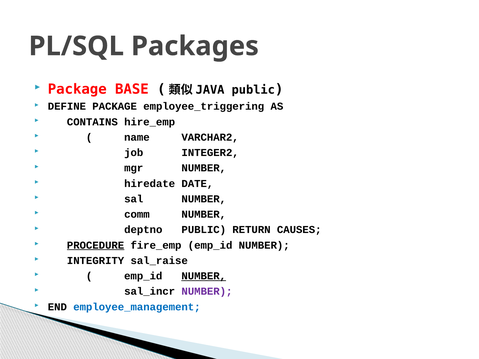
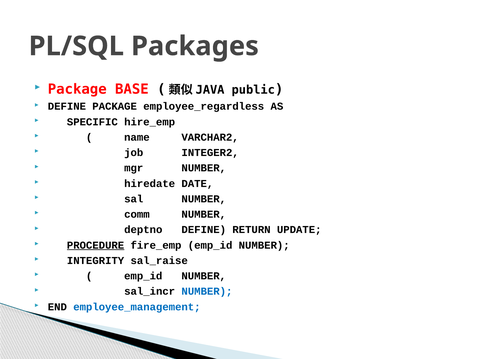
employee_triggering: employee_triggering -> employee_regardless (204, 107)
CONTAINS: CONTAINS -> SPECIFIC (92, 122)
deptno PUBLIC: PUBLIC -> DEFINE (204, 230)
CAUSES: CAUSES -> UPDATE (299, 230)
NUMBER underline: present -> none (204, 276)
NUMBER colour: purple -> blue (207, 292)
